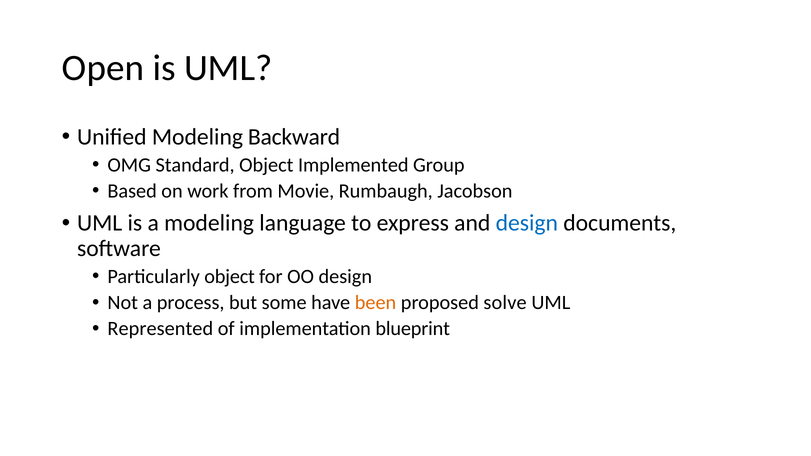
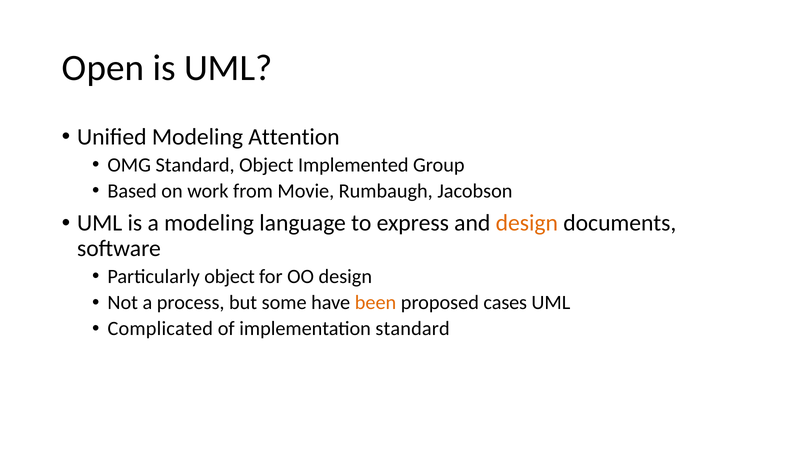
Backward: Backward -> Attention (294, 137)
design colour: blue -> orange (527, 223)
solve: solve -> cases (505, 303)
Represented: Represented -> Complicated (160, 329)
implementation blueprint: blueprint -> standard (413, 329)
